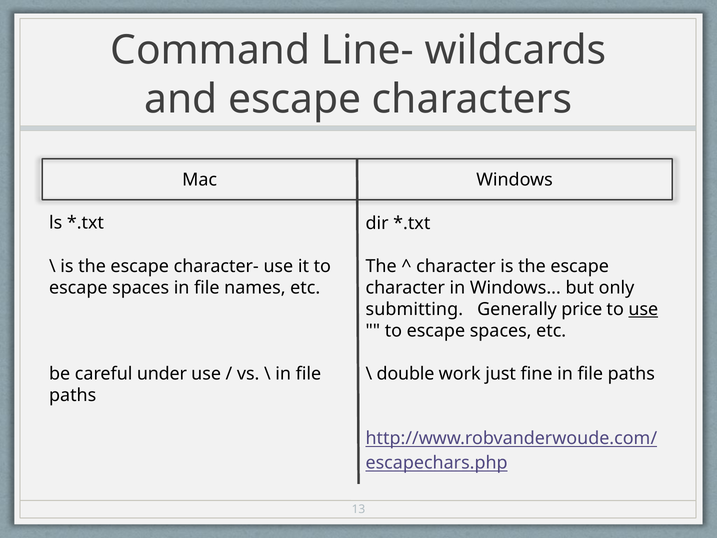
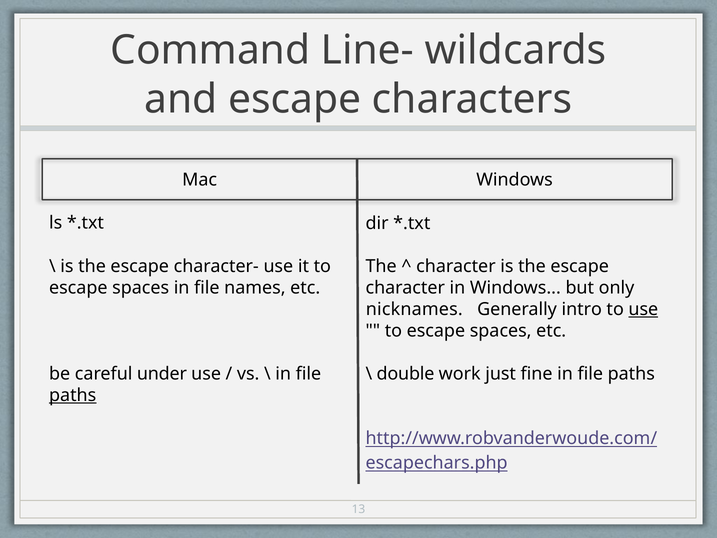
submitting: submitting -> nicknames (414, 309)
price: price -> intro (582, 309)
paths underline: none -> present (73, 395)
